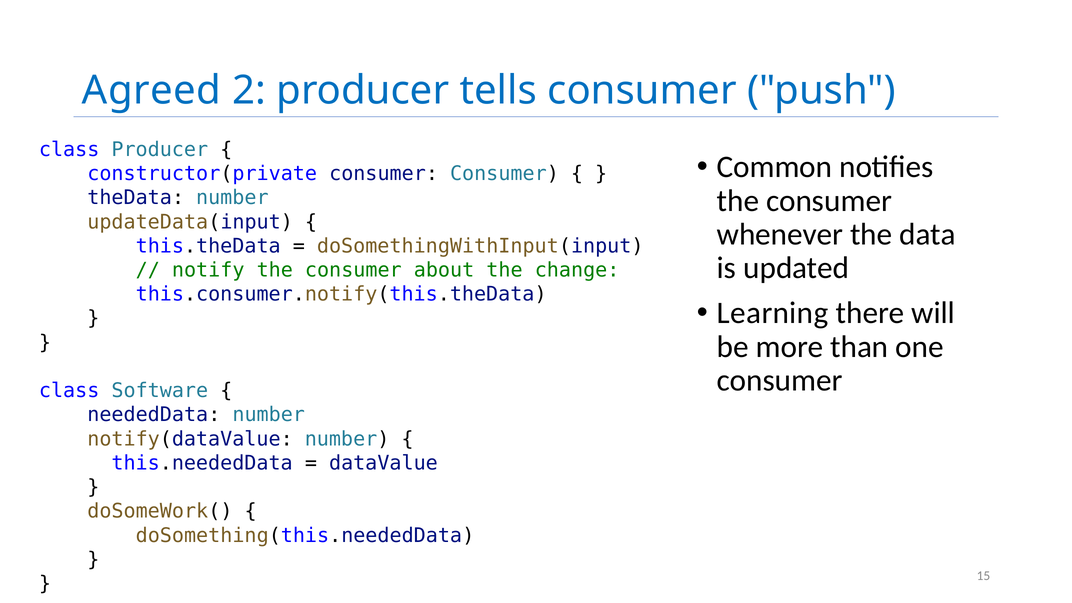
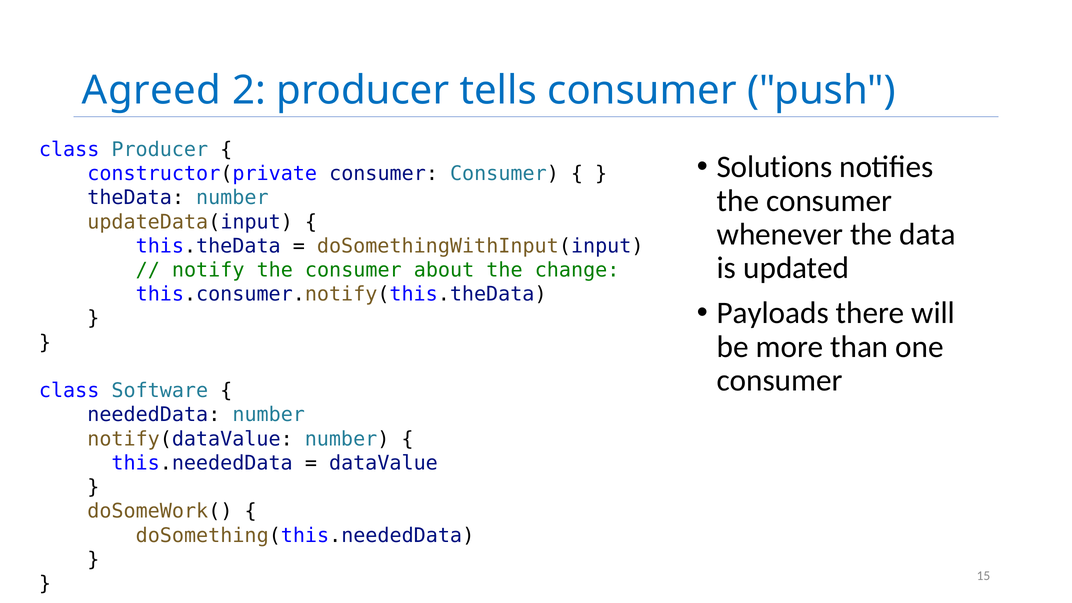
Common: Common -> Solutions (775, 167)
Learning: Learning -> Payloads (773, 313)
